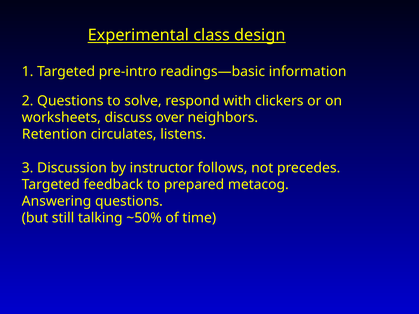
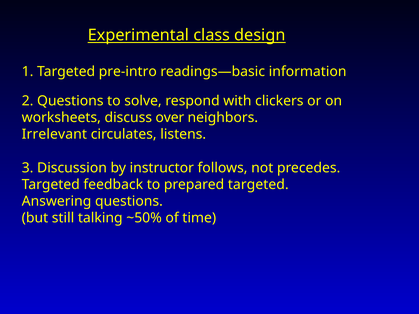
Retention: Retention -> Irrelevant (54, 134)
prepared metacog: metacog -> targeted (258, 185)
